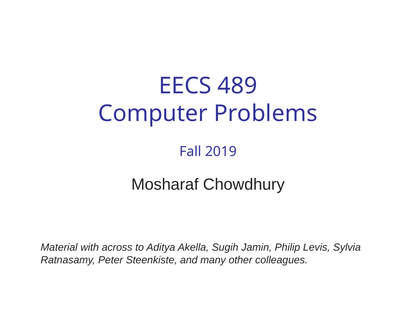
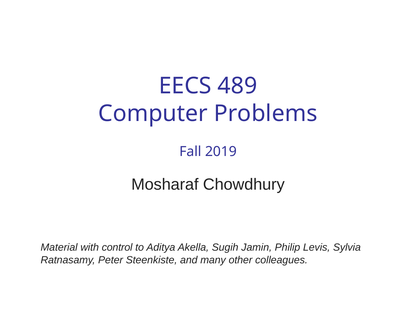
across: across -> control (117, 248)
